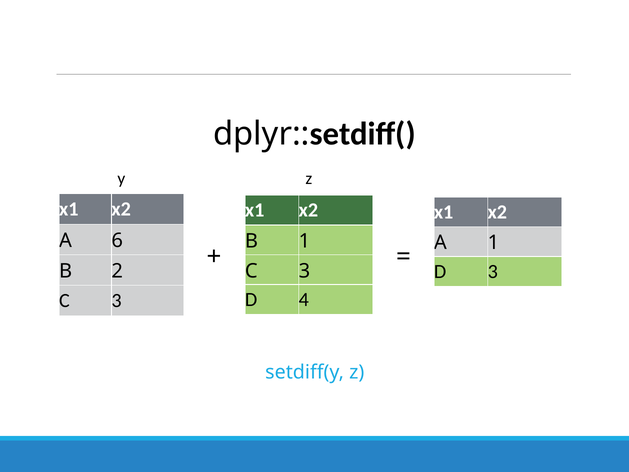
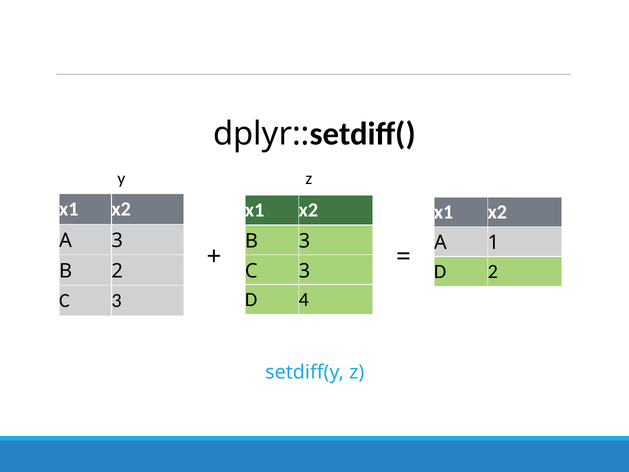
A 6: 6 -> 3 (117, 241)
B 1: 1 -> 3 (304, 241)
D 3: 3 -> 2 (493, 271)
